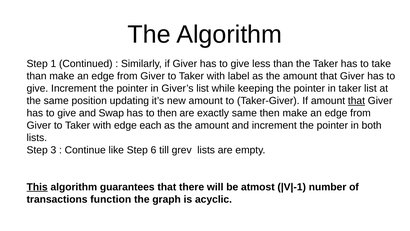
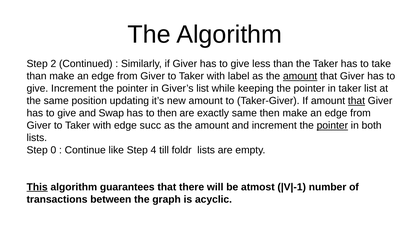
1: 1 -> 2 (53, 64)
amount underline: none -> present (300, 76)
each: each -> succ (150, 125)
pointer underline: none -> present (332, 125)
3: 3 -> 0 (53, 150)
6: 6 -> 4 (153, 150)
grev: grev -> foldr (182, 150)
function: function -> between (111, 199)
